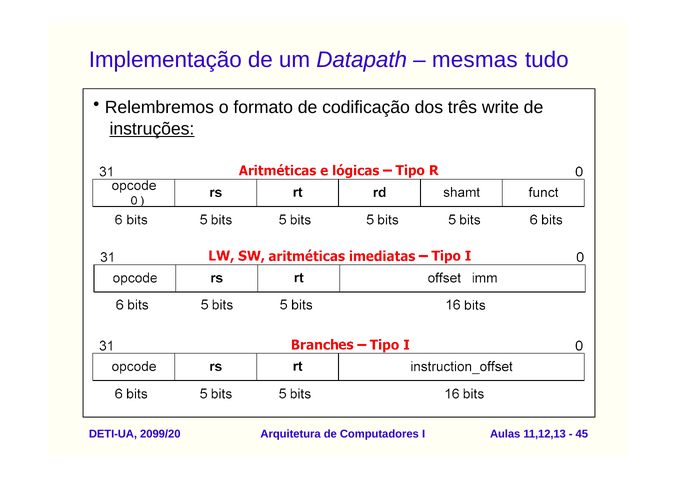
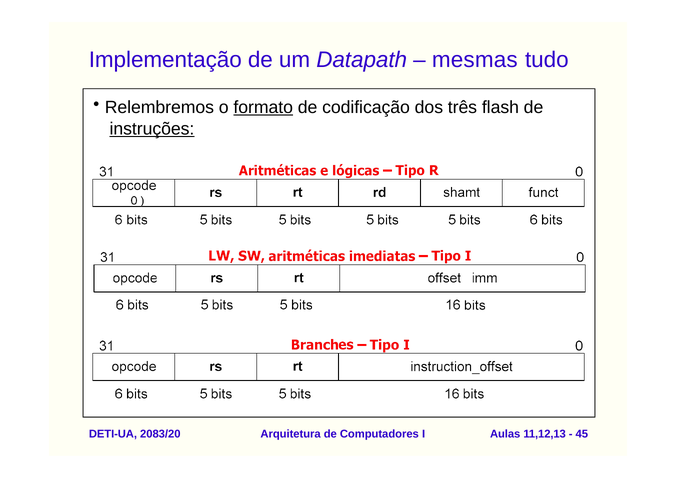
formato underline: none -> present (263, 107)
write: write -> flash (500, 107)
2099/20: 2099/20 -> 2083/20 (160, 434)
